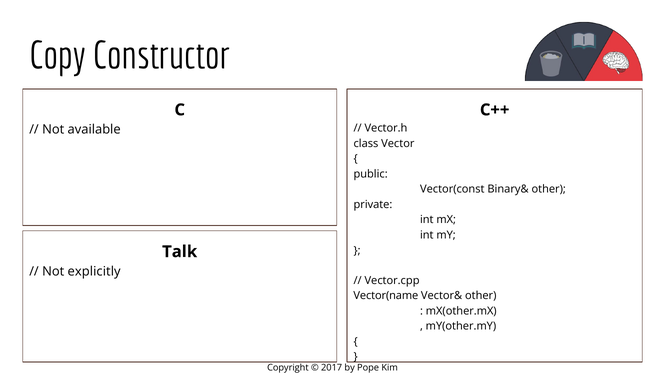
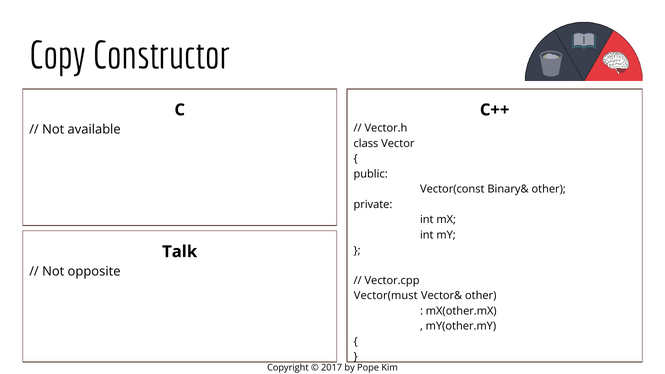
explicitly: explicitly -> opposite (94, 271)
Vector(name: Vector(name -> Vector(must (386, 296)
